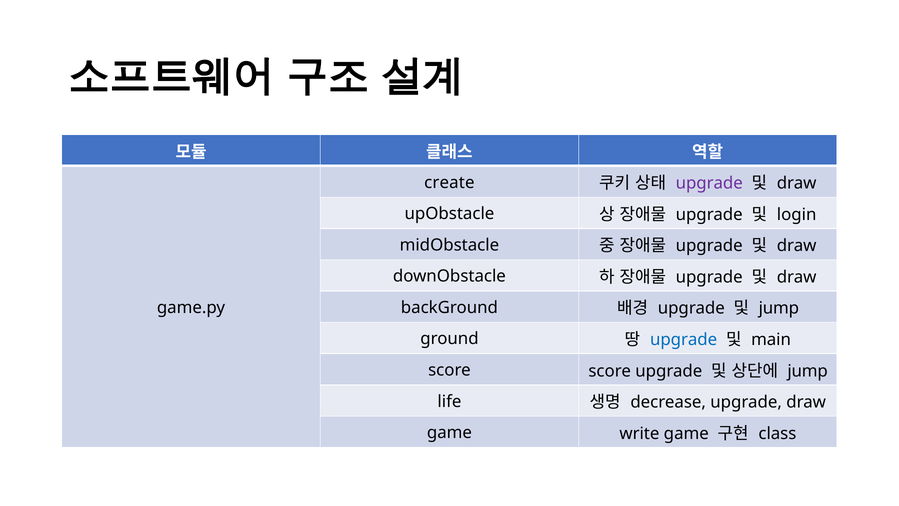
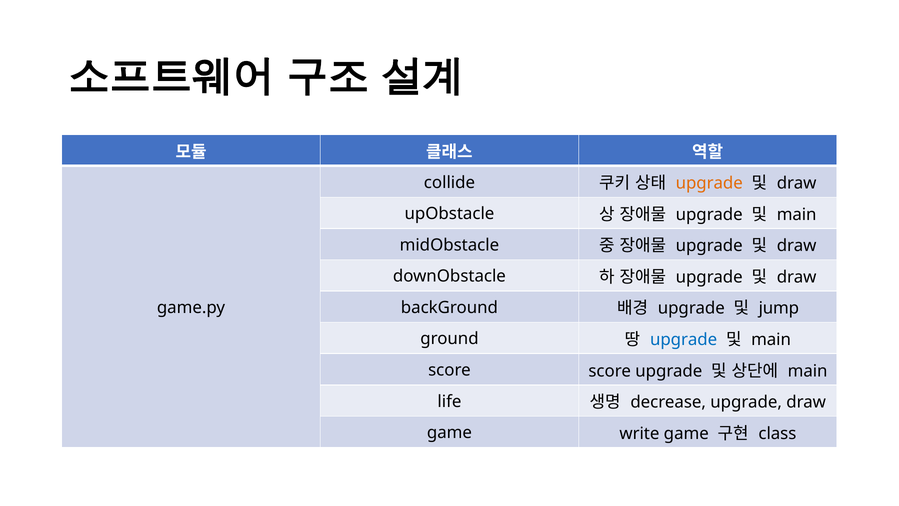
create: create -> collide (449, 182)
upgrade colour: purple -> orange (709, 183)
login: login -> main (797, 214)
jump: jump -> main (808, 371)
